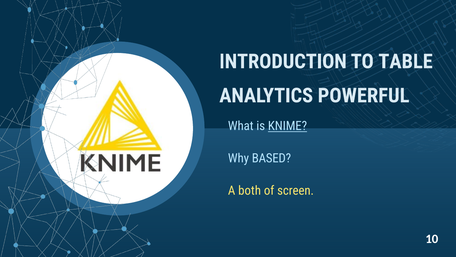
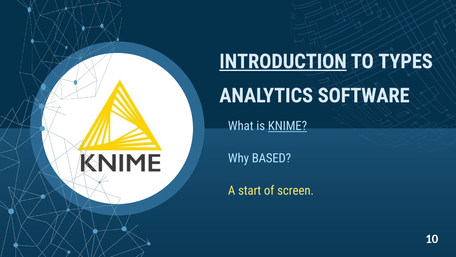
INTRODUCTION underline: none -> present (283, 61)
TABLE: TABLE -> TYPES (406, 61)
POWERFUL: POWERFUL -> SOFTWARE (364, 95)
both: both -> start (250, 190)
